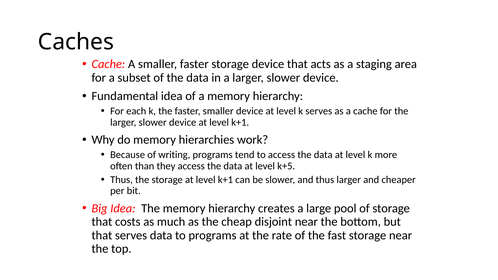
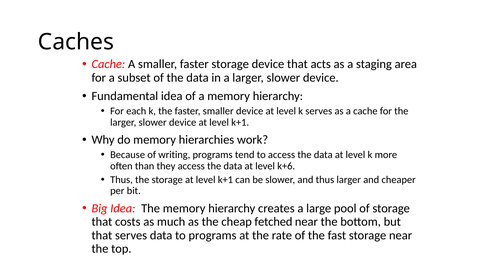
k+5: k+5 -> k+6 (286, 166)
disjoint: disjoint -> fetched (273, 222)
